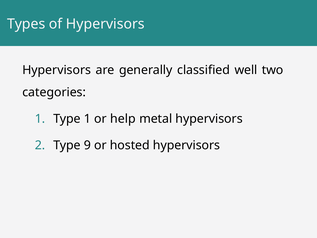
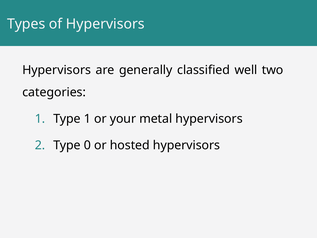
help: help -> your (123, 119)
9: 9 -> 0 (87, 145)
